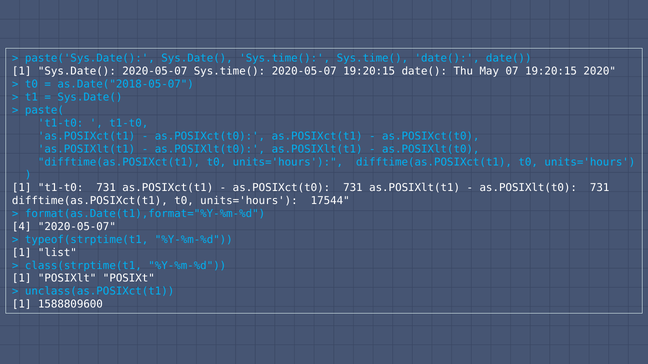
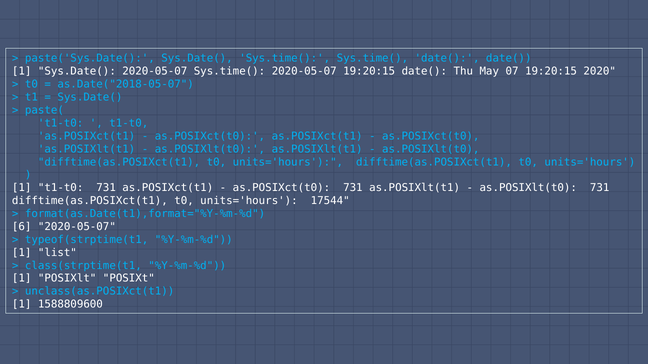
4: 4 -> 6 (22, 227)
